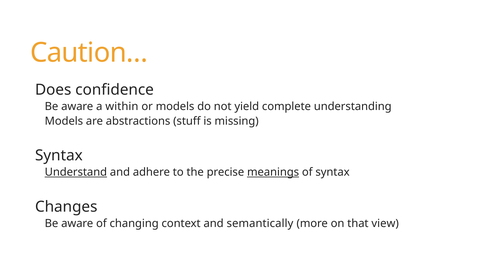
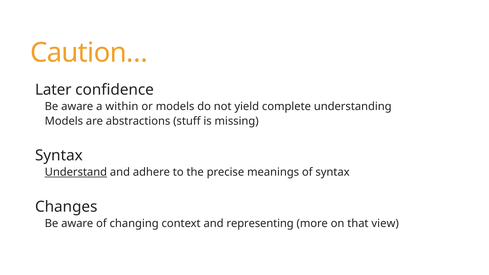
Does: Does -> Later (53, 90)
meanings underline: present -> none (273, 172)
semantically: semantically -> representing (260, 223)
